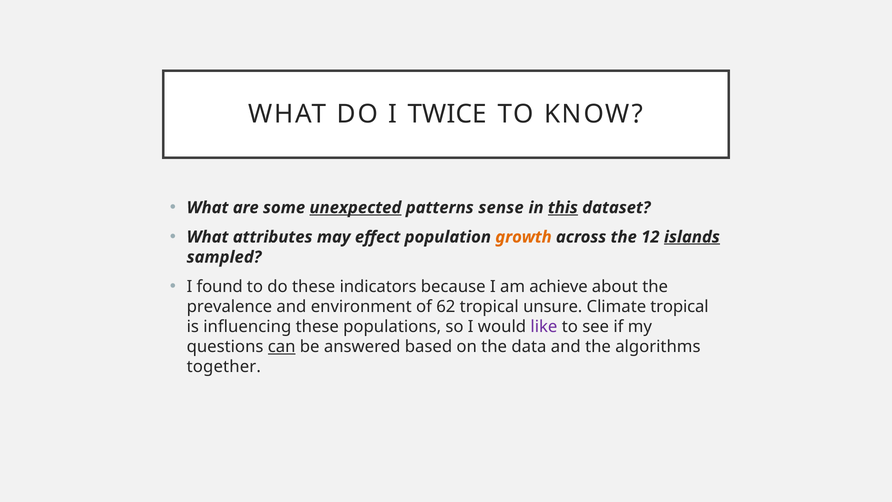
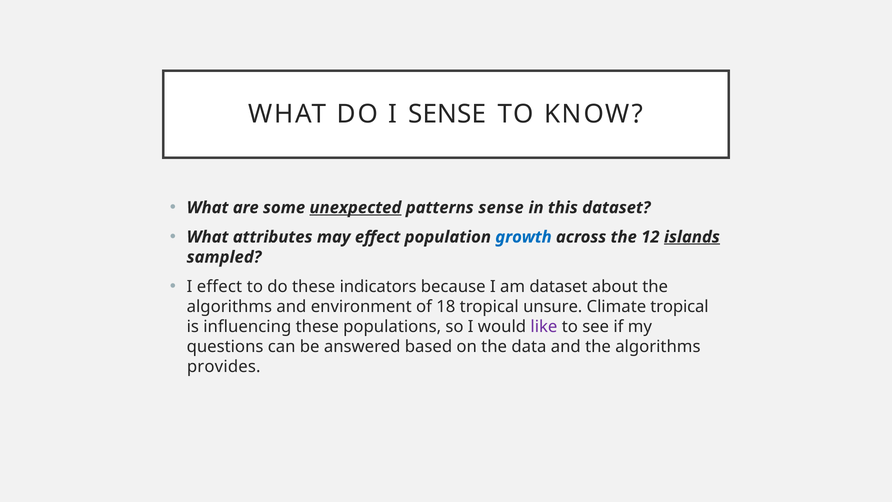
I TWICE: TWICE -> SENSE (447, 114)
this underline: present -> none (563, 208)
growth colour: orange -> blue (523, 237)
I found: found -> effect (219, 286)
am achieve: achieve -> dataset (558, 286)
prevalence: prevalence -> algorithms (229, 306)
62: 62 -> 18 (446, 306)
can underline: present -> none (282, 347)
together: together -> provides (224, 367)
